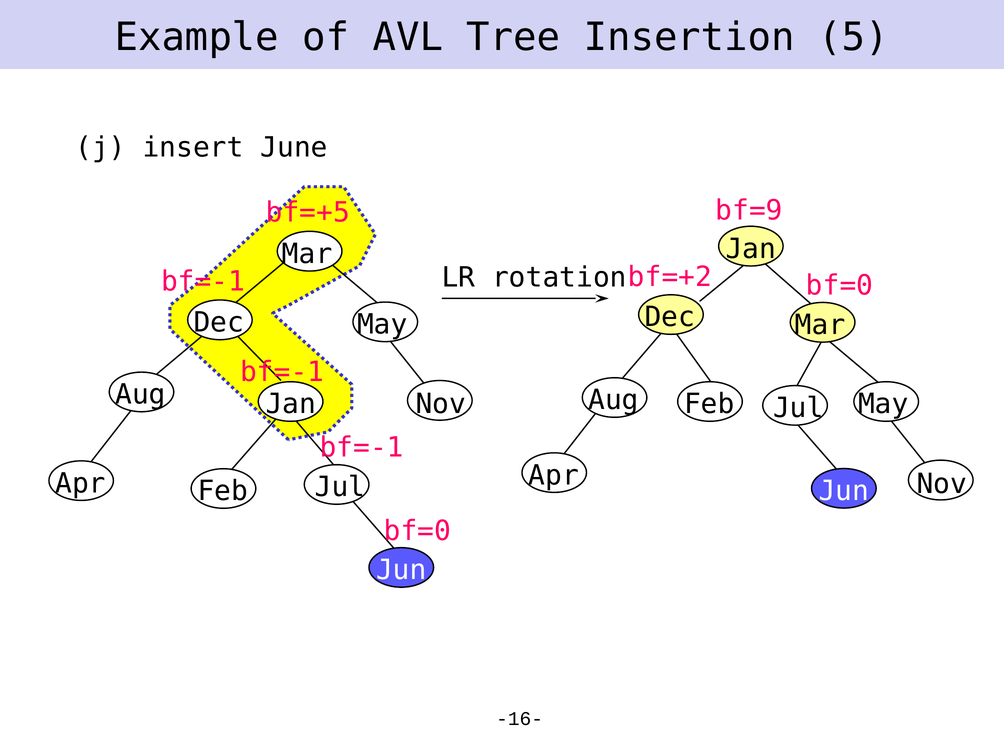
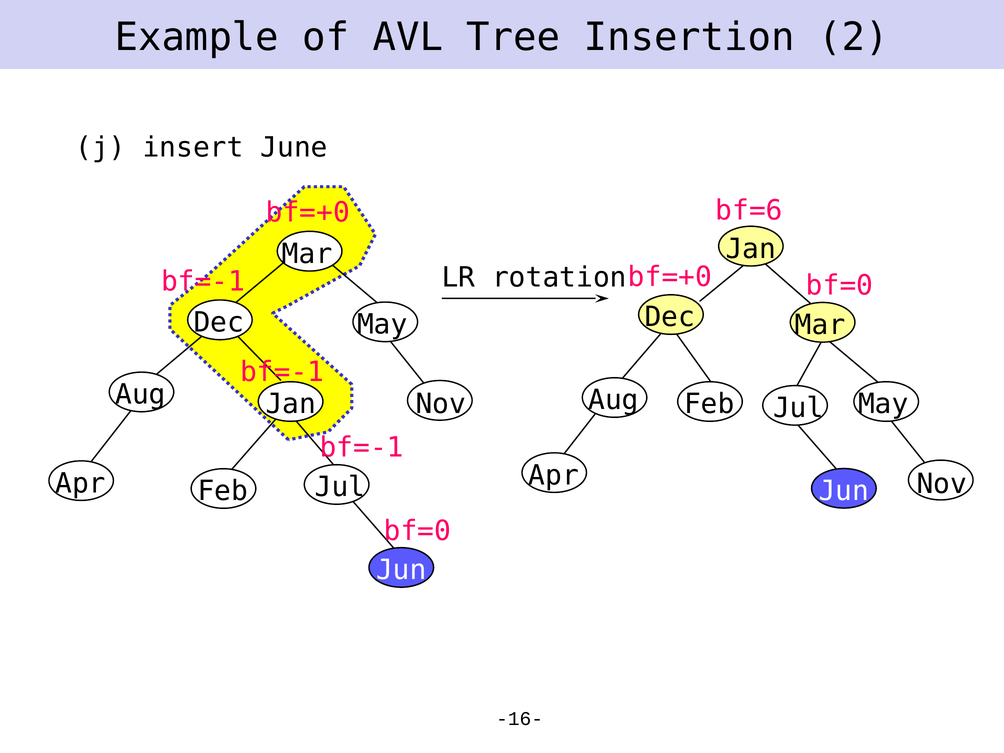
5: 5 -> 2 (853, 37)
bf=9: bf=9 -> bf=6 (749, 210)
bf=+5: bf=+5 -> bf=+0 (308, 212)
bf=+2: bf=+2 -> bf=+0 (670, 277)
